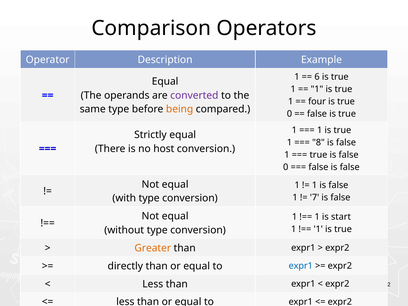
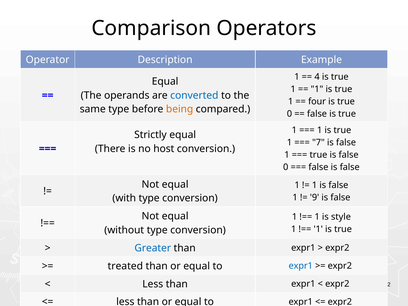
6: 6 -> 4 (317, 77)
converted colour: purple -> blue (194, 95)
8: 8 -> 7 (318, 142)
7: 7 -> 9 (315, 197)
start: start -> style (341, 217)
Greater colour: orange -> blue (153, 248)
directly: directly -> treated (125, 266)
